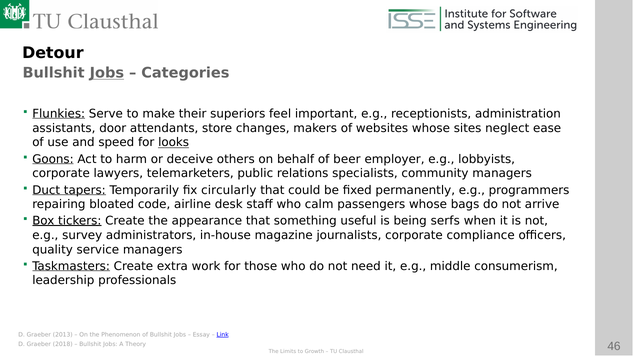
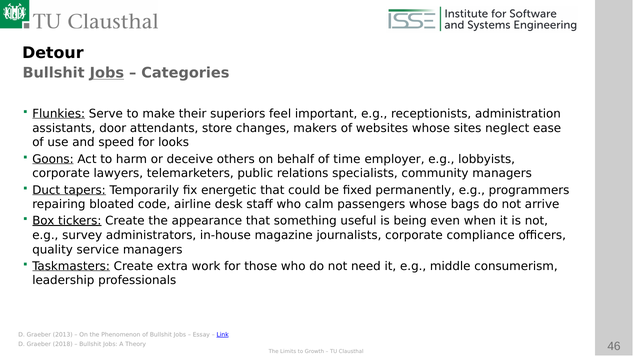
looks underline: present -> none (174, 142)
beer: beer -> time (347, 159)
circularly: circularly -> energetic (229, 190)
serfs: serfs -> even (445, 221)
